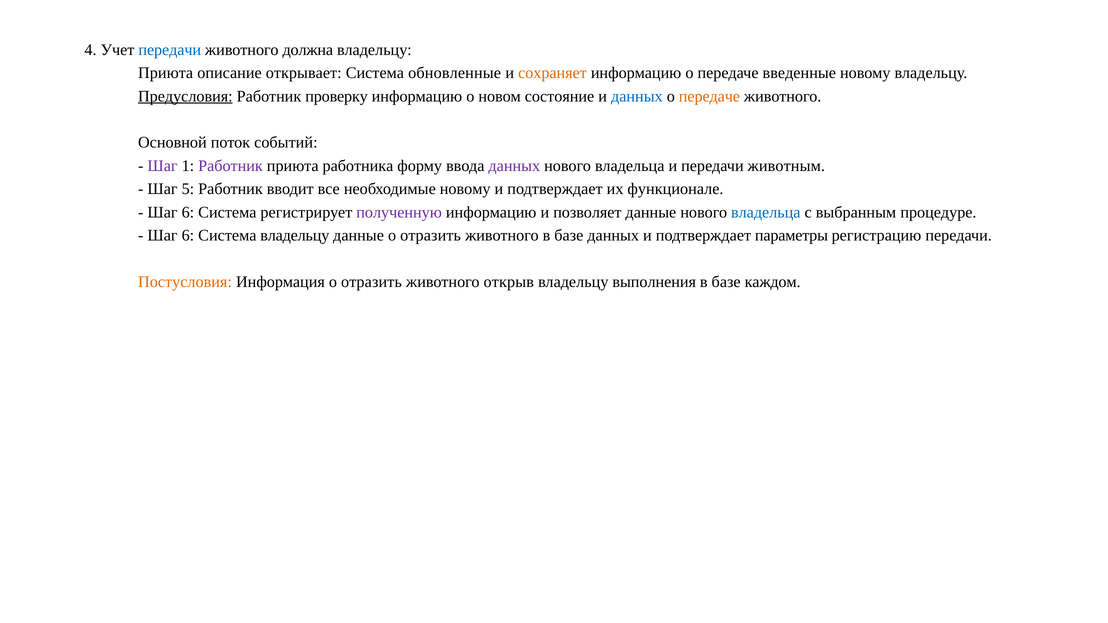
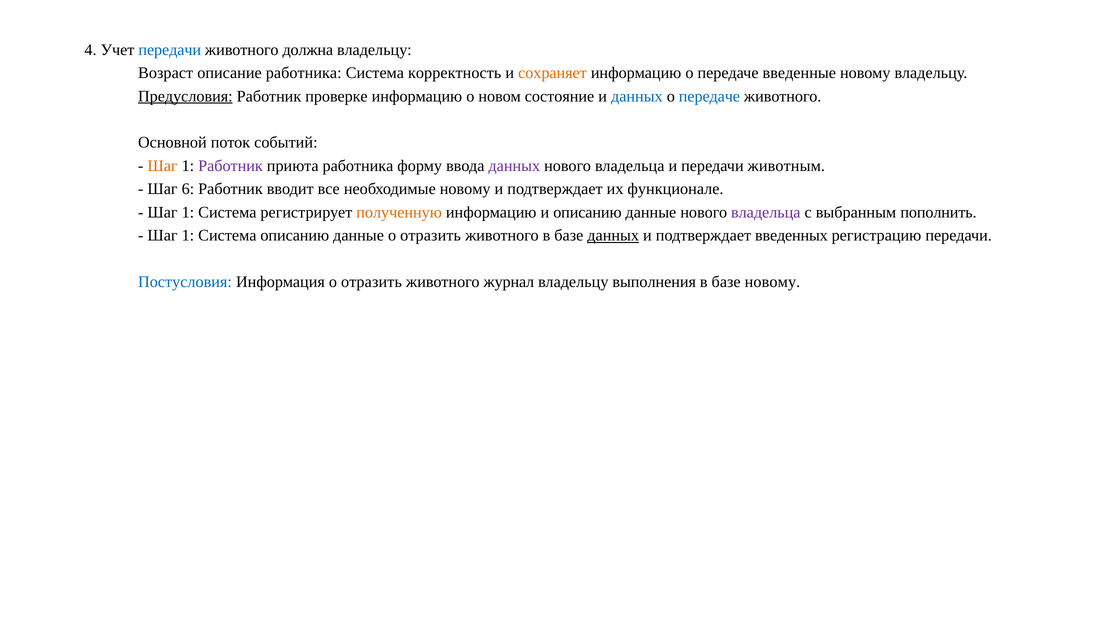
Приюта: Приюта -> Возраст (166, 73)
описание открывает: открывает -> работника (304, 73)
обновленные: обновленные -> корректность (455, 73)
проверку: проверку -> проверке (337, 96)
передаче colour: orange -> blue (709, 96)
Шаг colour: purple -> orange (163, 166)
5: 5 -> 6 (188, 189)
6: 6 -> 1 (188, 212)
полученную colour: purple -> orange (399, 212)
и позволяет: позволяет -> описанию (587, 212)
владельца colour: blue -> purple (766, 212)
процедуре: процедуре -> пополнить (939, 212)
6: 6 -> 1 (188, 236)
Система владельцу: владельцу -> описанию (295, 236)
данных underline: none -> present (613, 236)
параметры: параметры -> введенных (791, 236)
Постусловия colour: orange -> blue (185, 282)
открыв: открыв -> журнал (509, 282)
базе каждом: каждом -> новому (772, 282)
